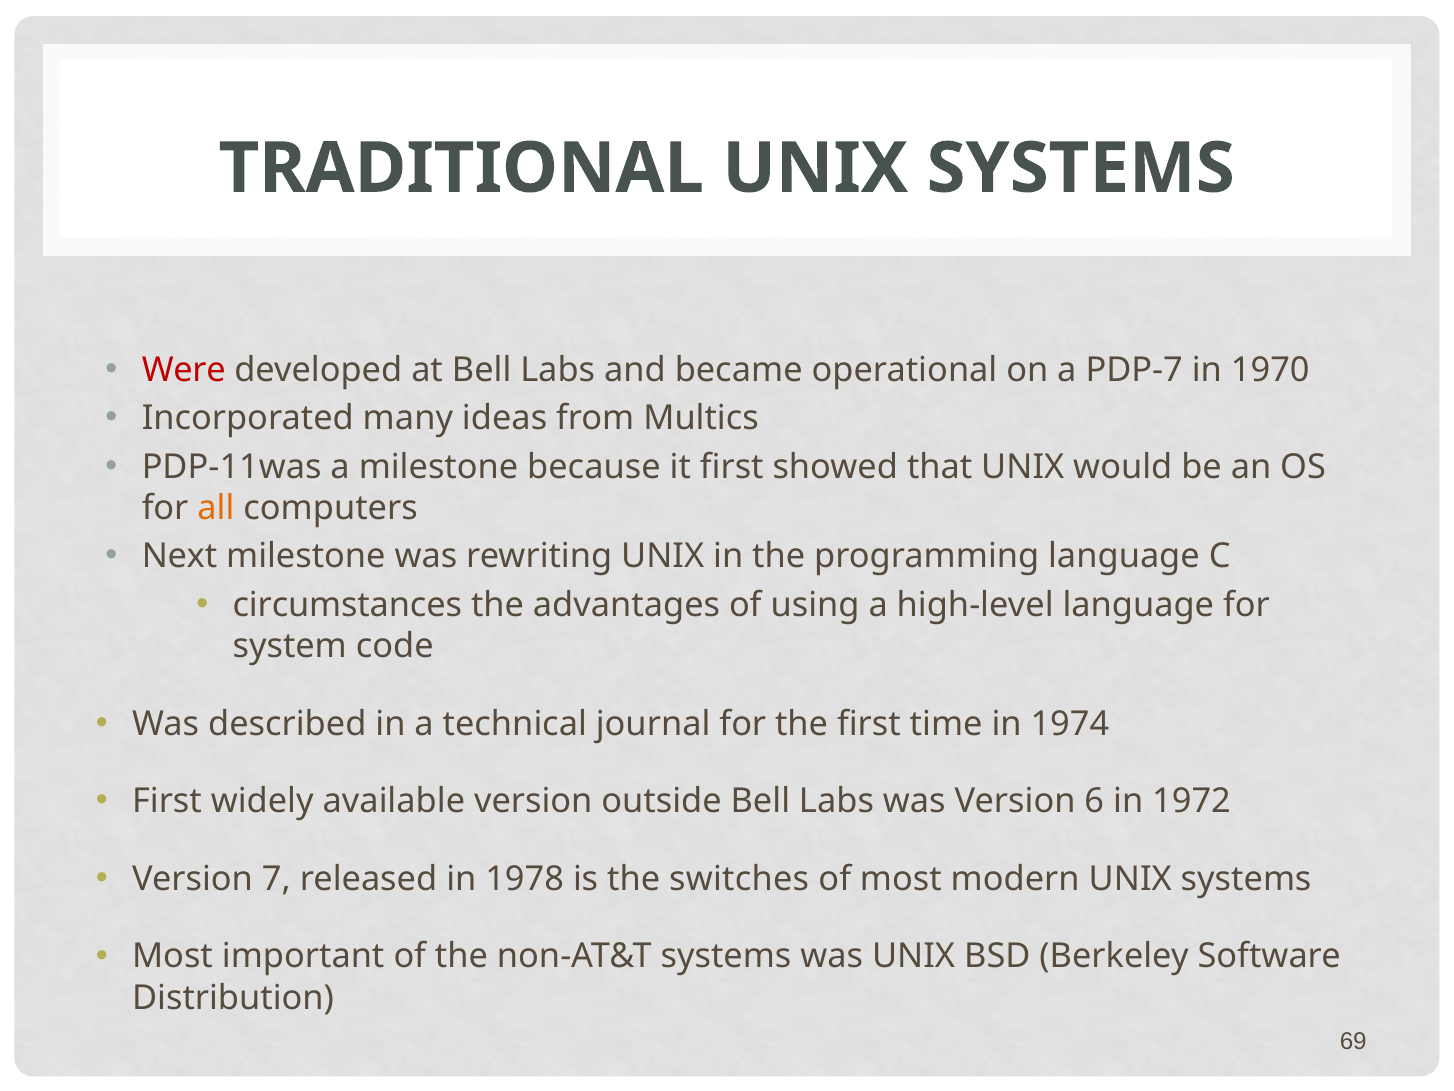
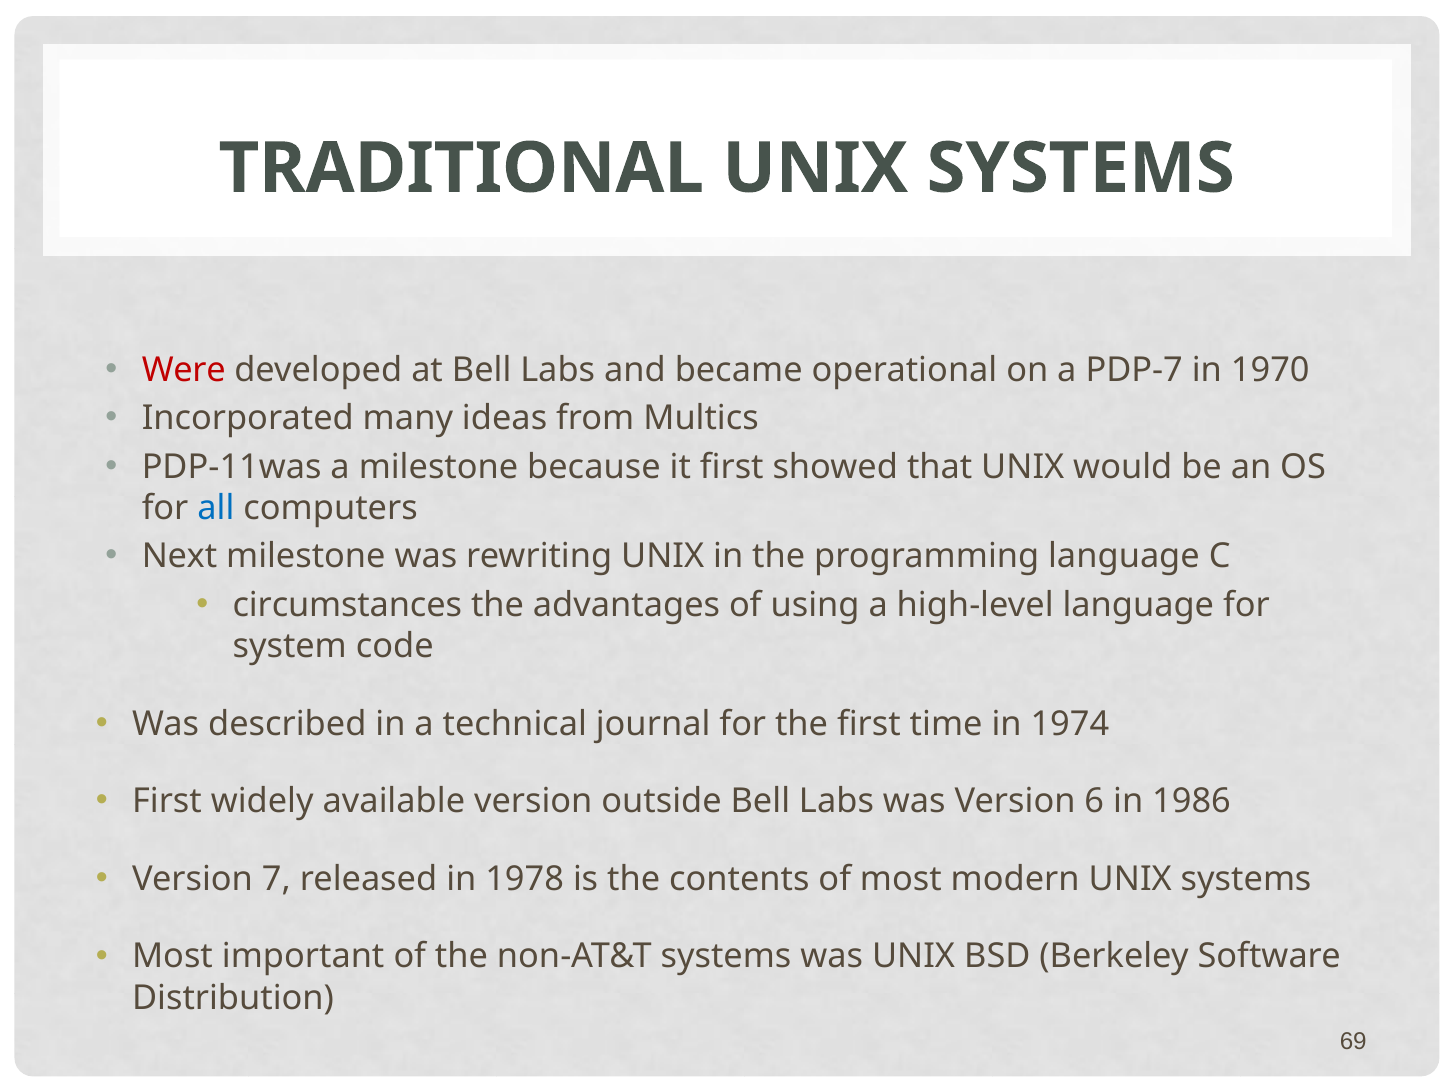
all colour: orange -> blue (216, 508)
1972: 1972 -> 1986 (1192, 801)
switches: switches -> contents (739, 879)
